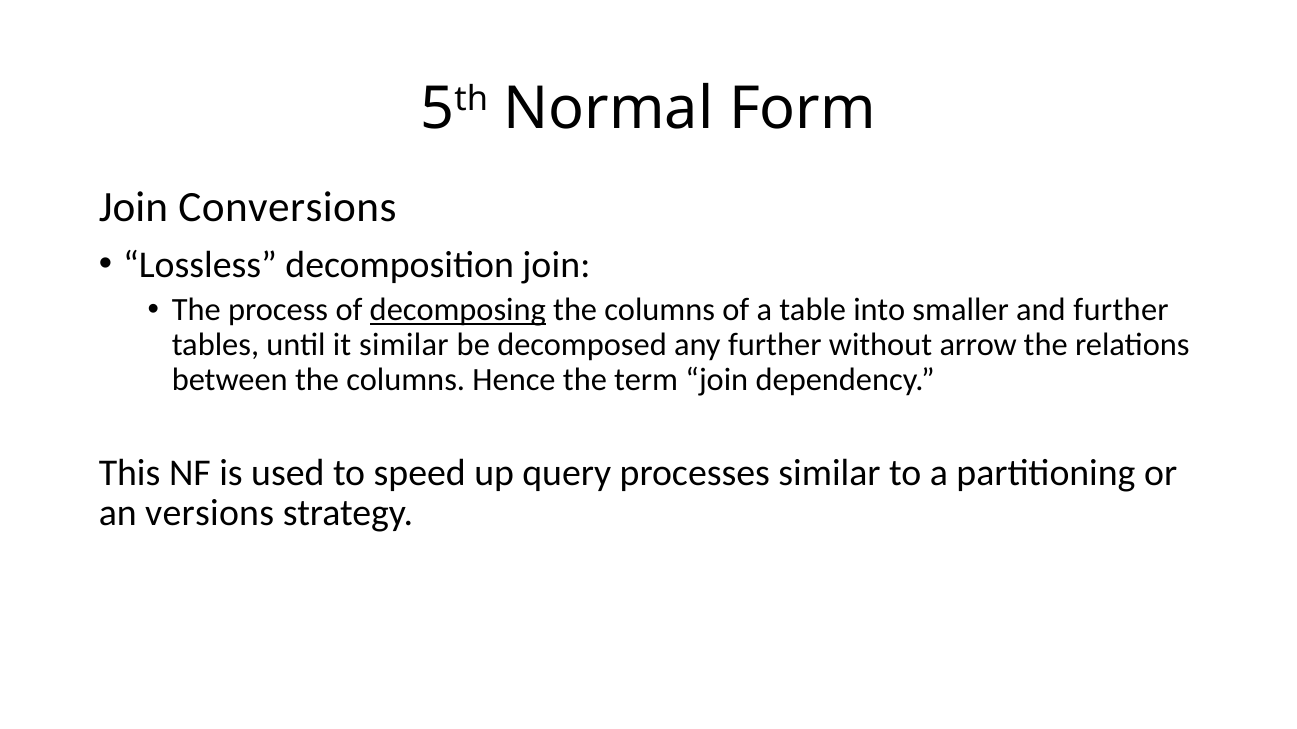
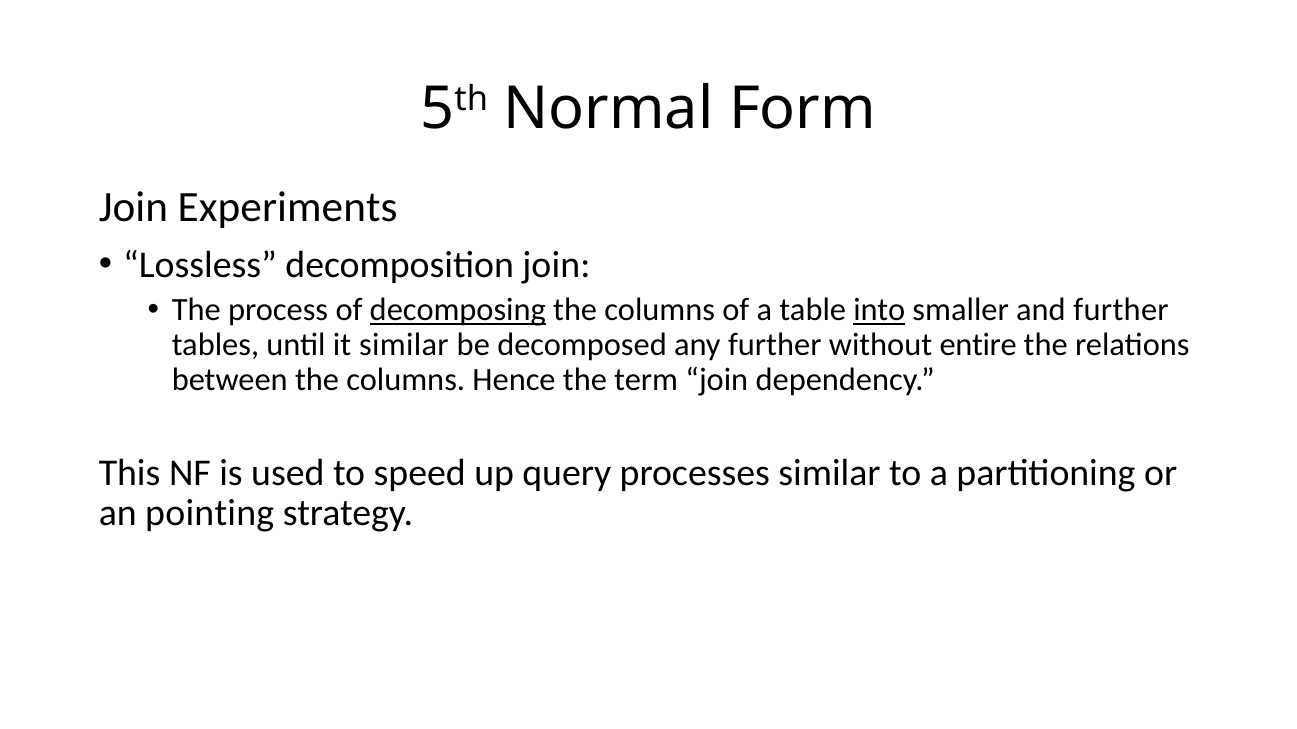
Conversions: Conversions -> Experiments (288, 208)
into underline: none -> present (879, 310)
arrow: arrow -> entire (978, 345)
versions: versions -> pointing (210, 514)
